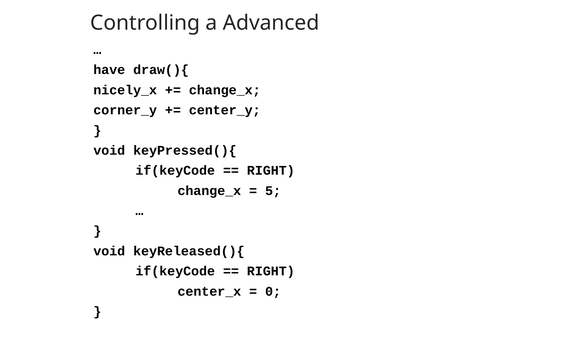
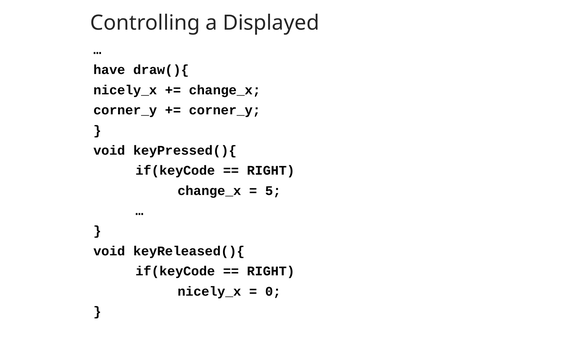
Advanced: Advanced -> Displayed (271, 23)
center_y: center_y -> corner_y (225, 110)
center_x: center_x -> nicely_x (209, 292)
